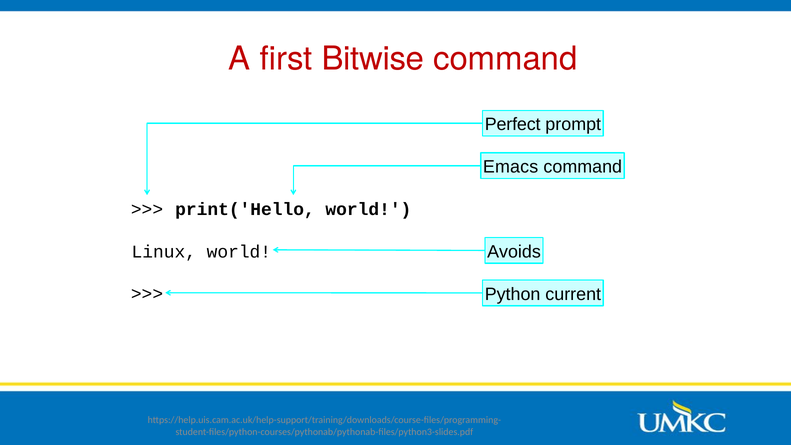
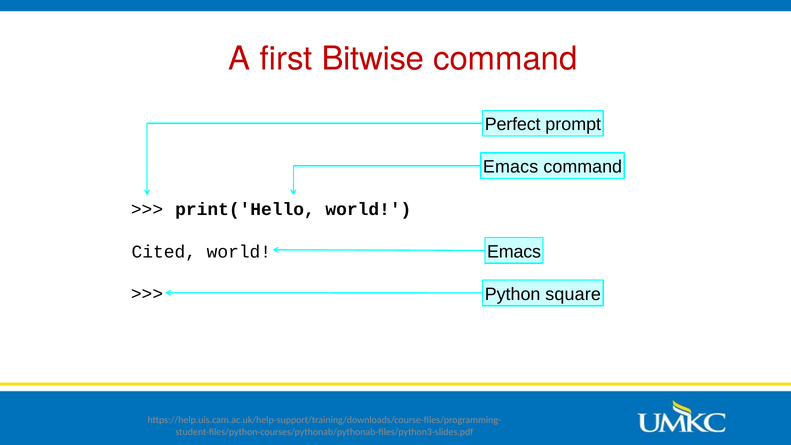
Avoids: Avoids -> Emacs (514, 252)
Linux: Linux -> Cited (164, 252)
current: current -> square (573, 294)
